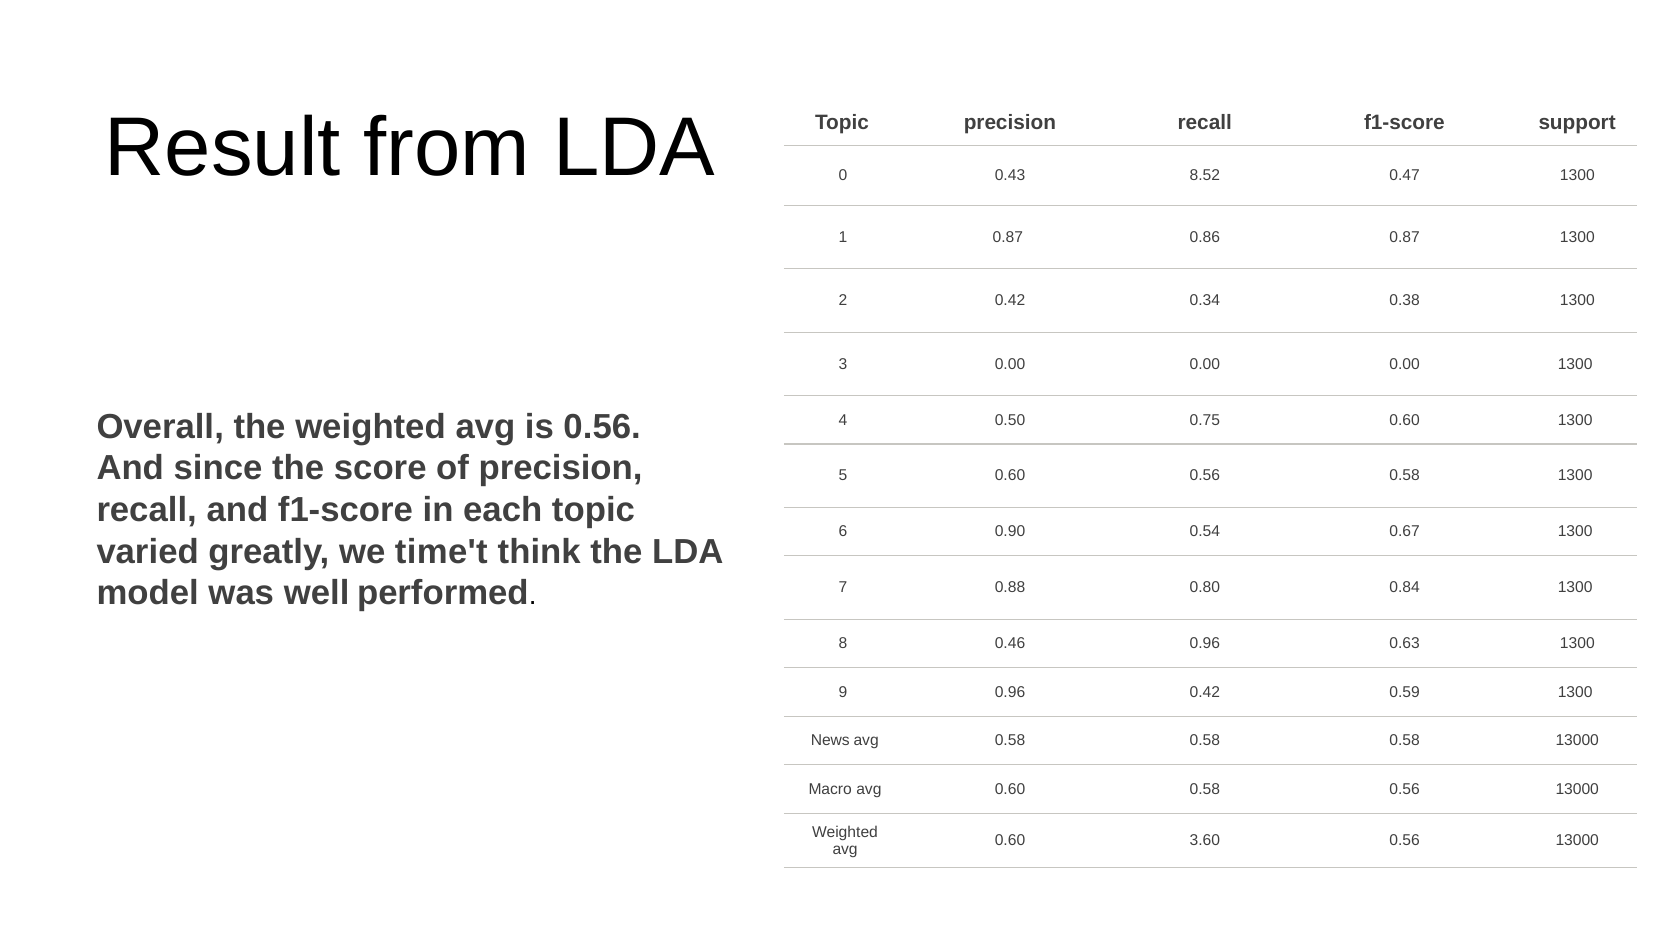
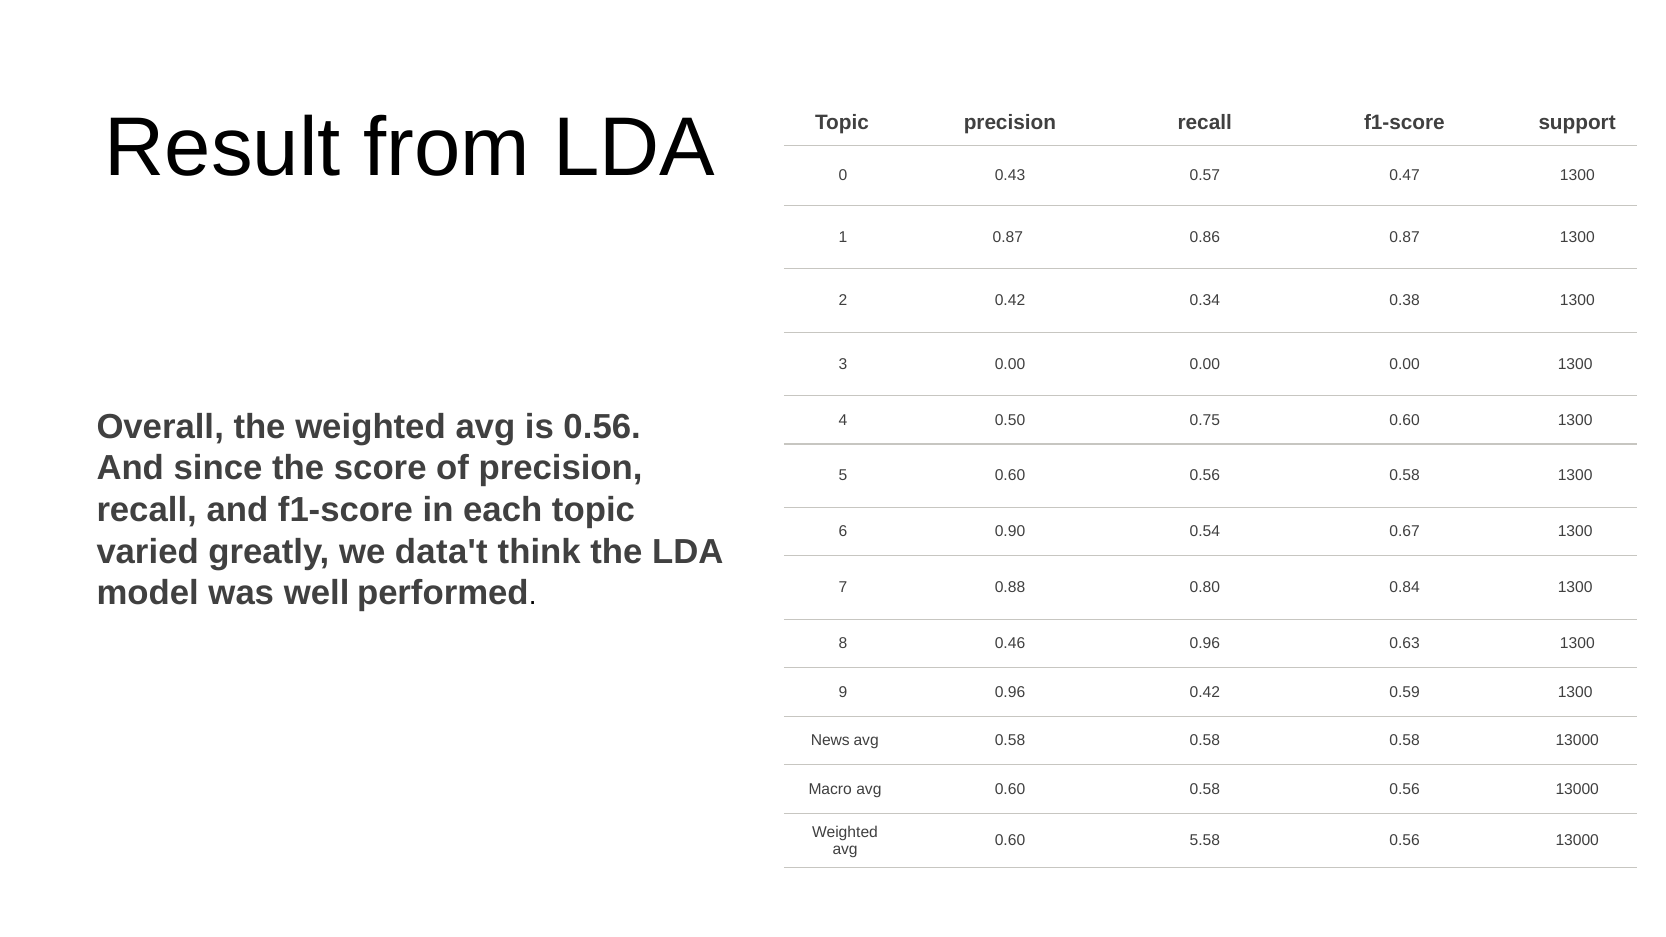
8.52: 8.52 -> 0.57 (1205, 176)
time't: time't -> data't (441, 552)
3.60: 3.60 -> 5.58 (1205, 841)
